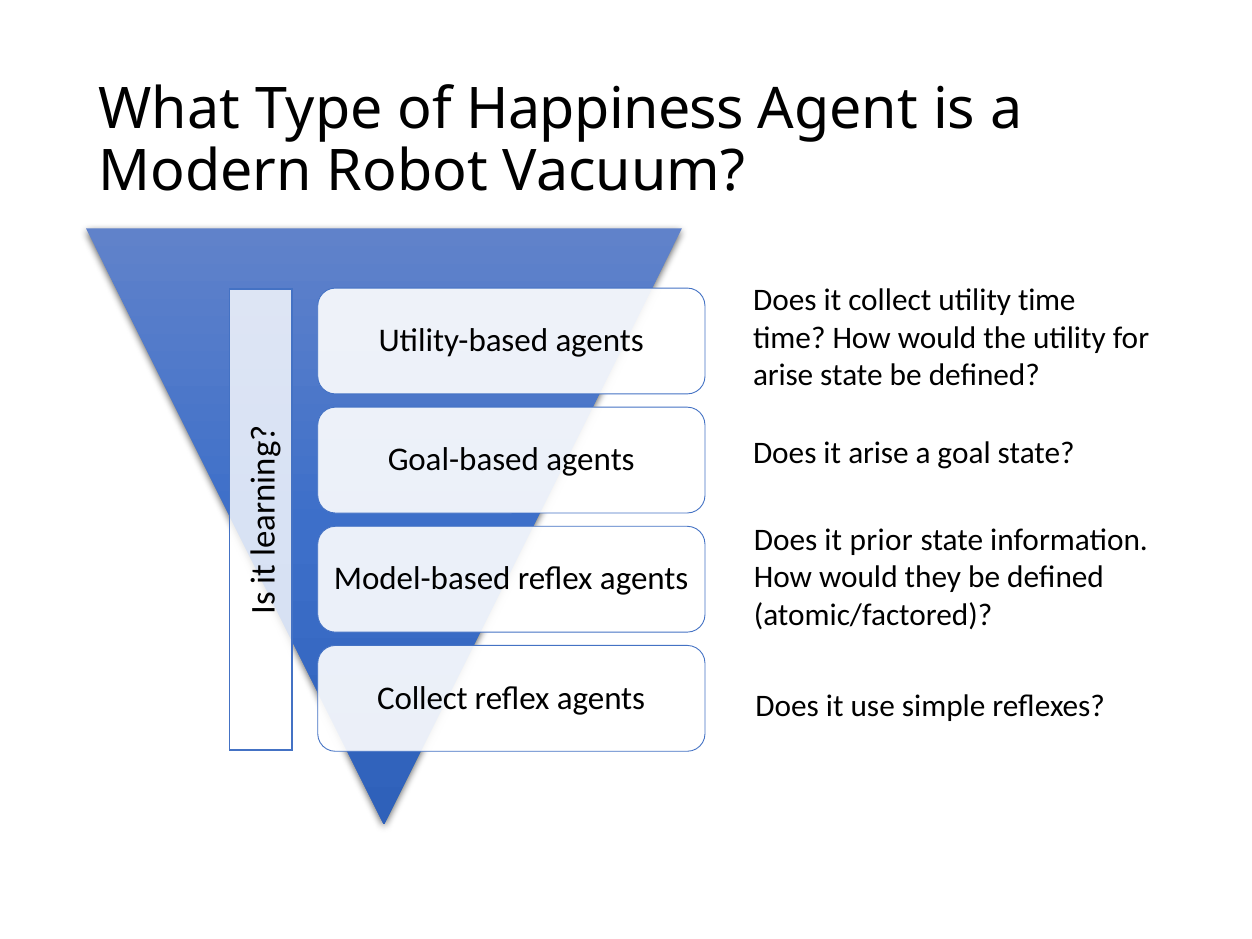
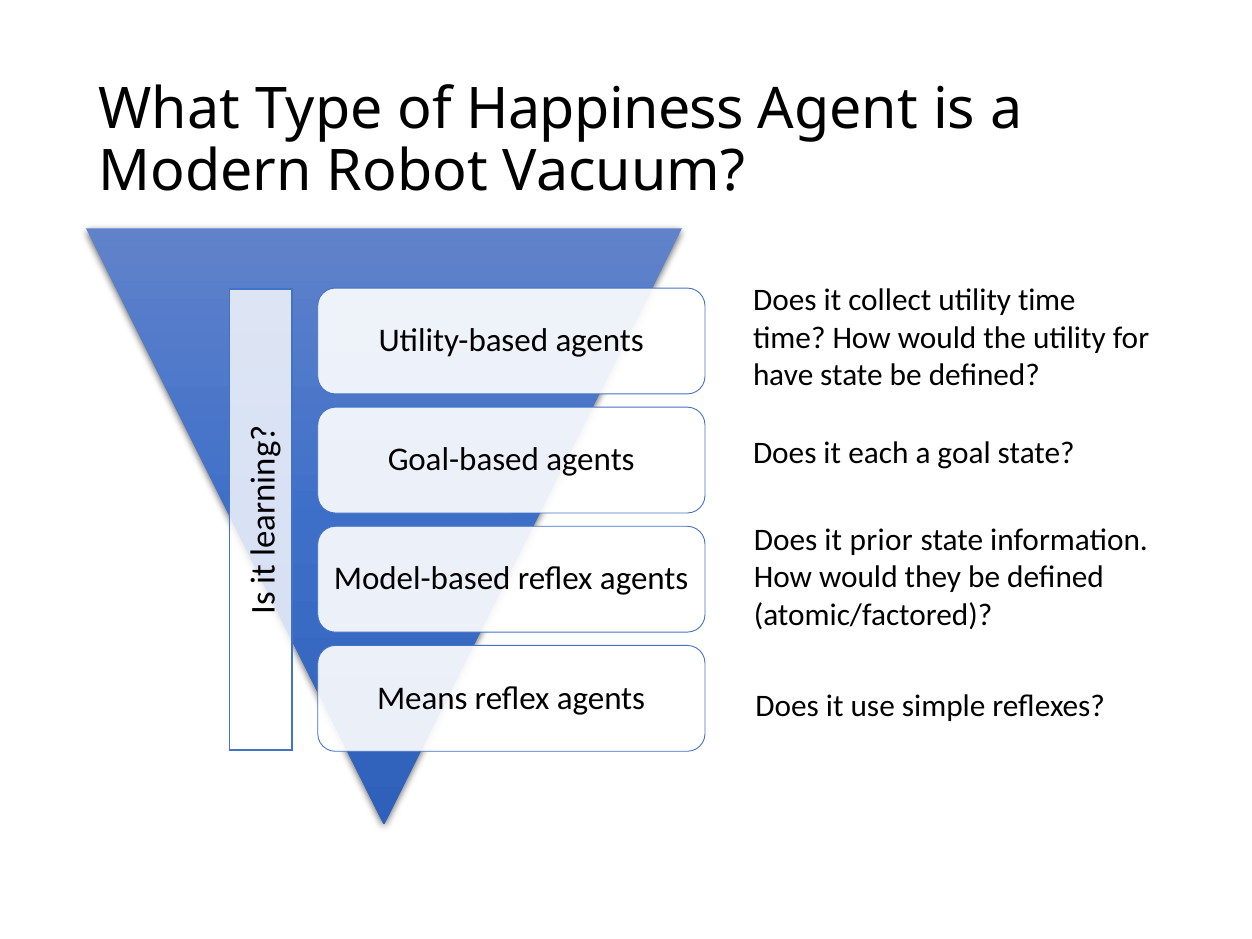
arise: arise -> have (783, 376)
it arise: arise -> each (878, 453)
Collect: Collect -> Means (422, 698)
